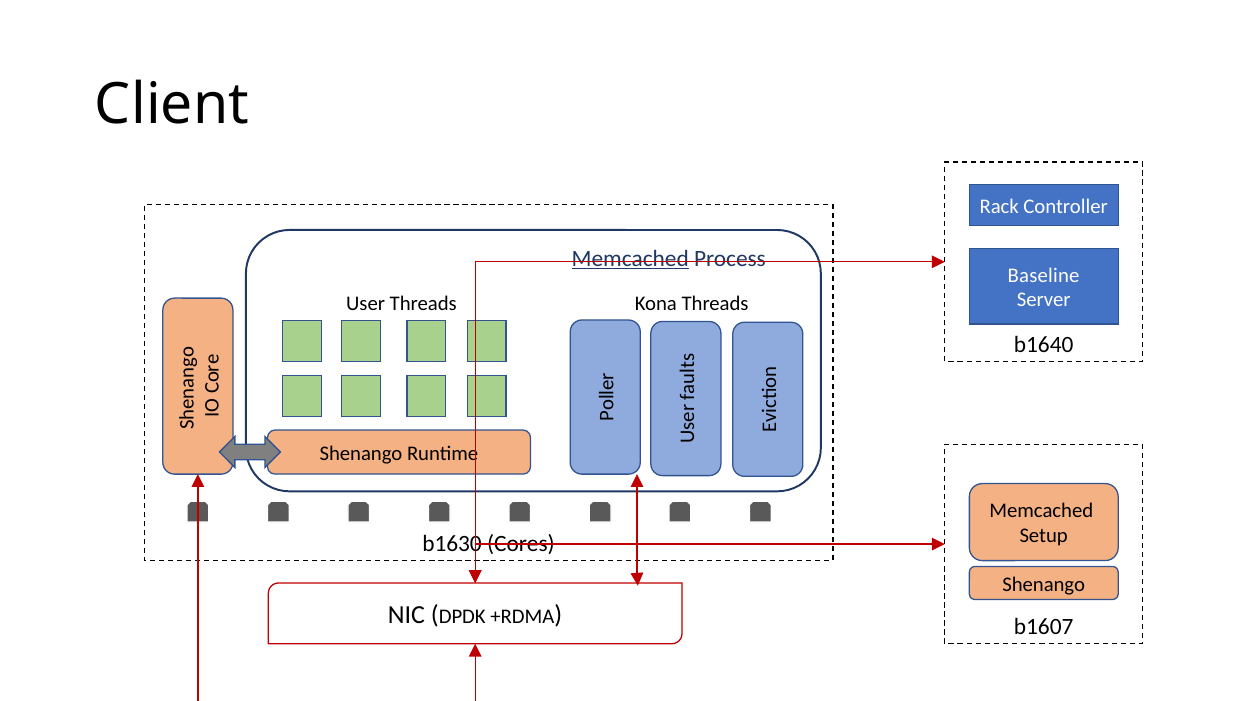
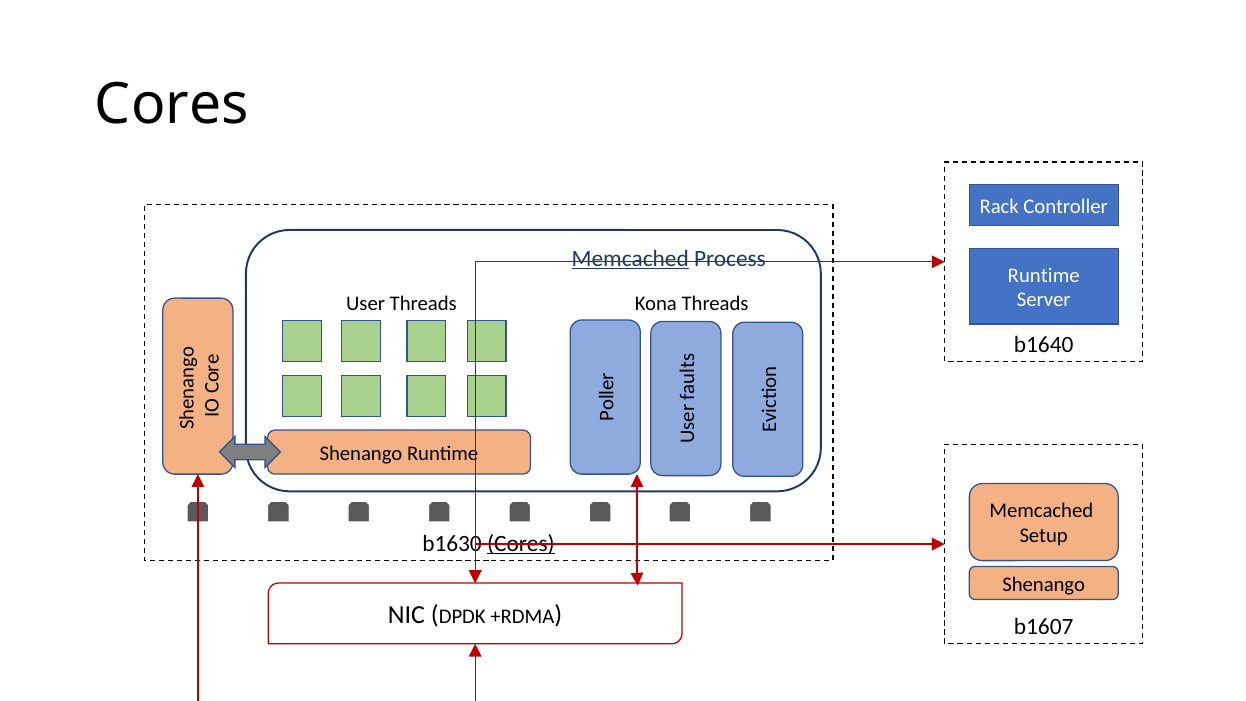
Client: Client -> Cores (172, 105)
Baseline: Baseline -> Runtime (1044, 275)
Cores underline: none -> present (521, 544)
